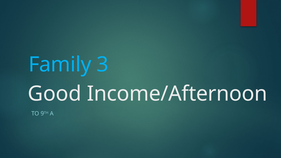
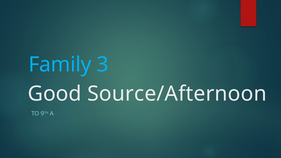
Income/Afternoon: Income/Afternoon -> Source/Afternoon (177, 94)
